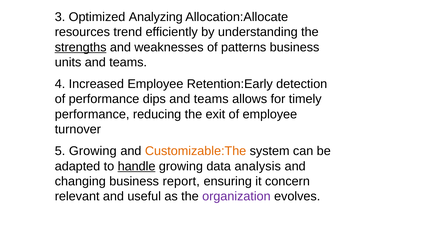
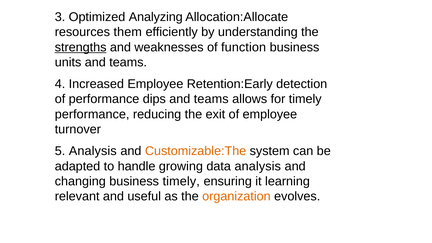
trend: trend -> them (128, 32)
patterns: patterns -> function (244, 47)
5 Growing: Growing -> Analysis (93, 151)
handle underline: present -> none (137, 166)
business report: report -> timely (181, 181)
concern: concern -> learning (287, 181)
organization colour: purple -> orange (236, 196)
